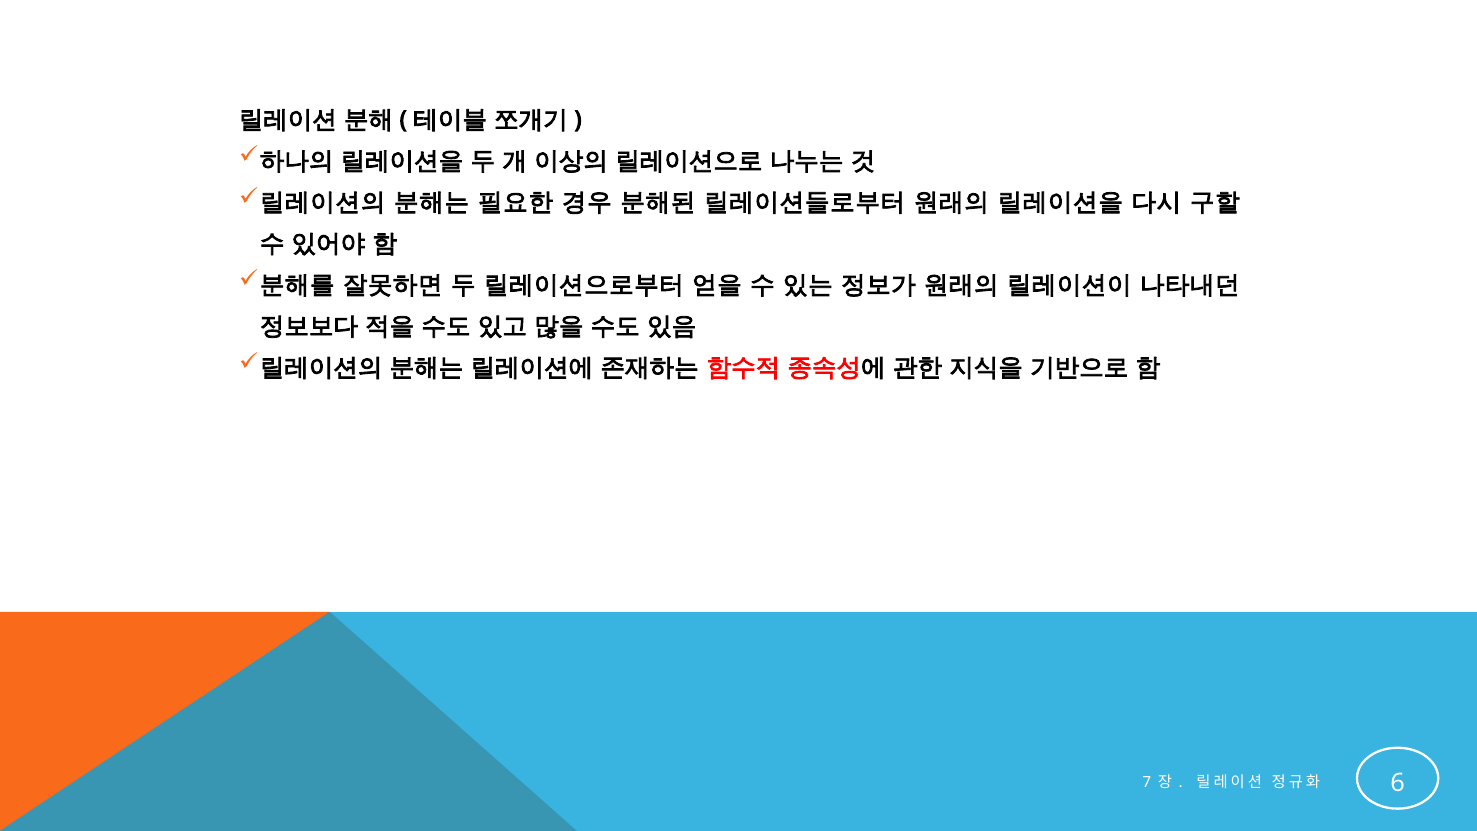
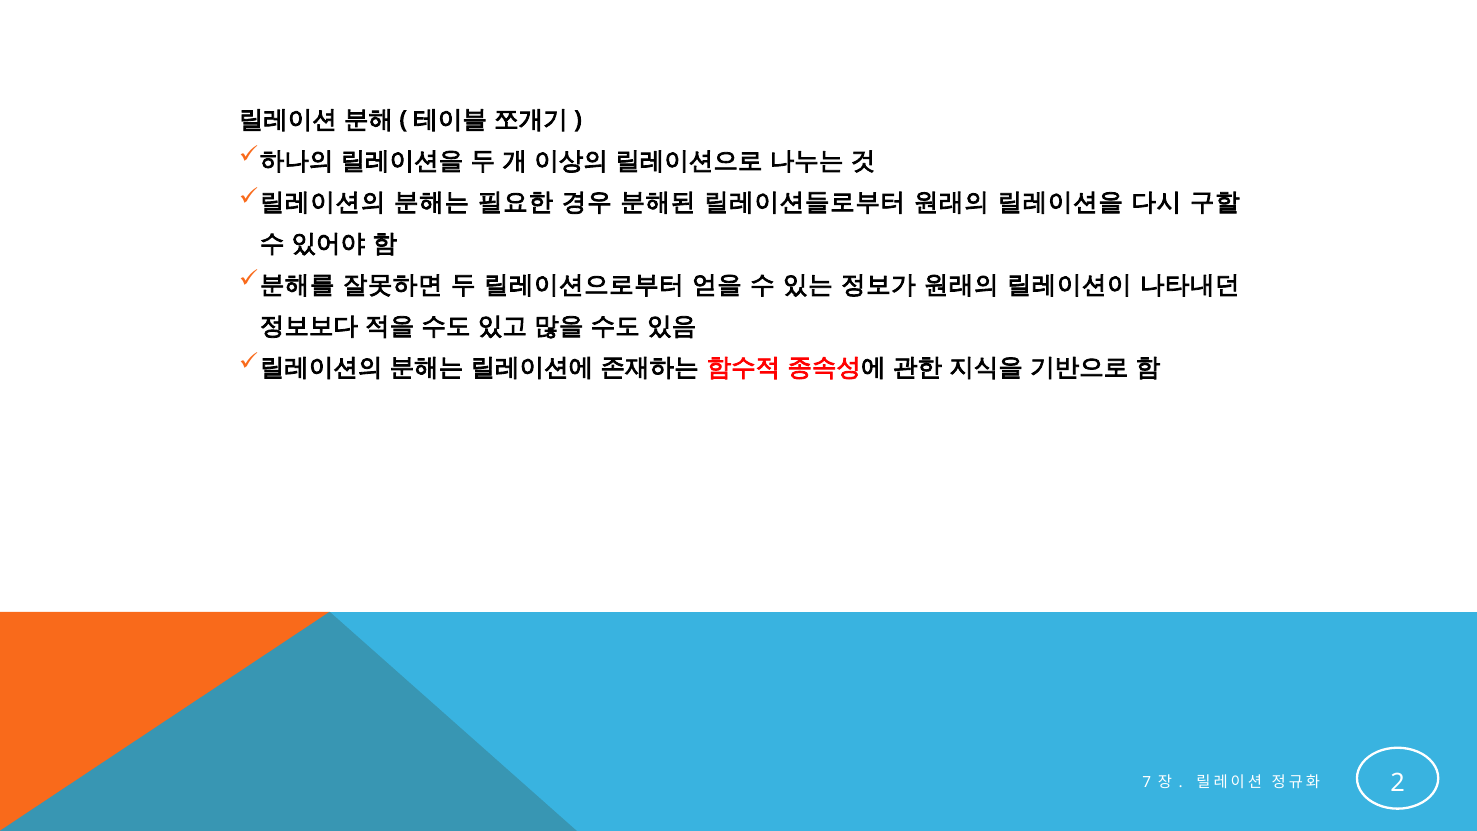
6: 6 -> 2 (1398, 783)
